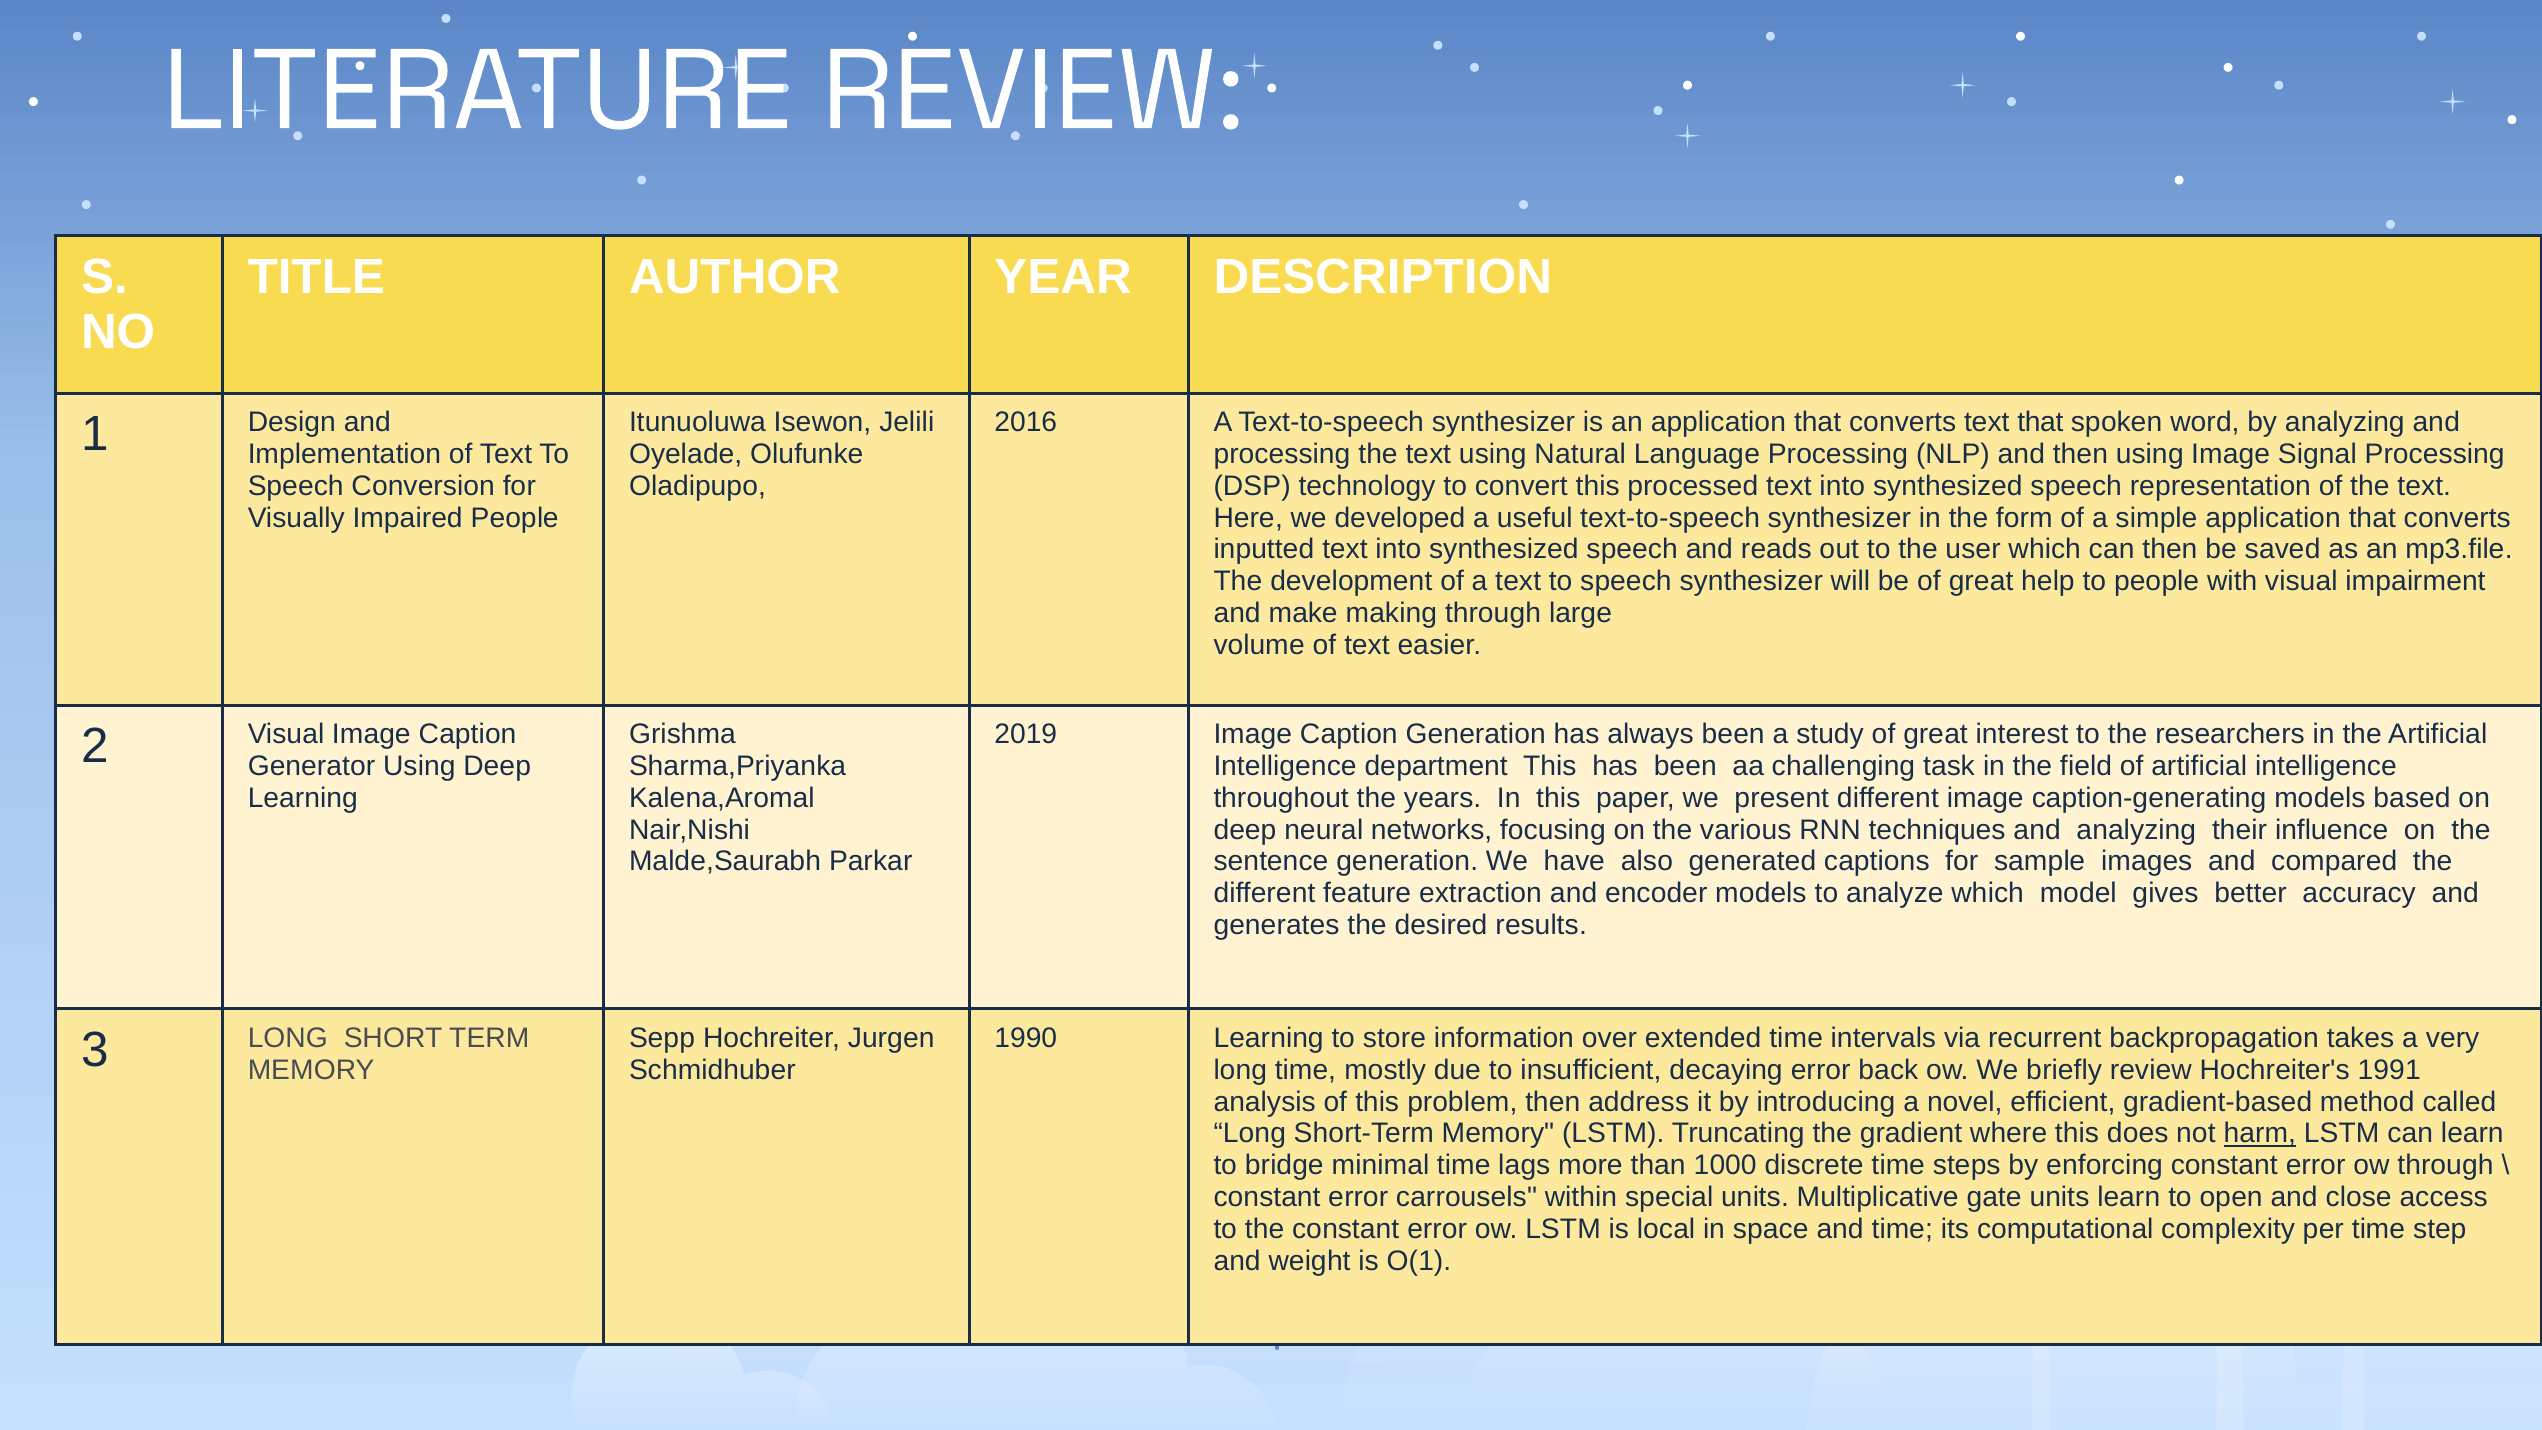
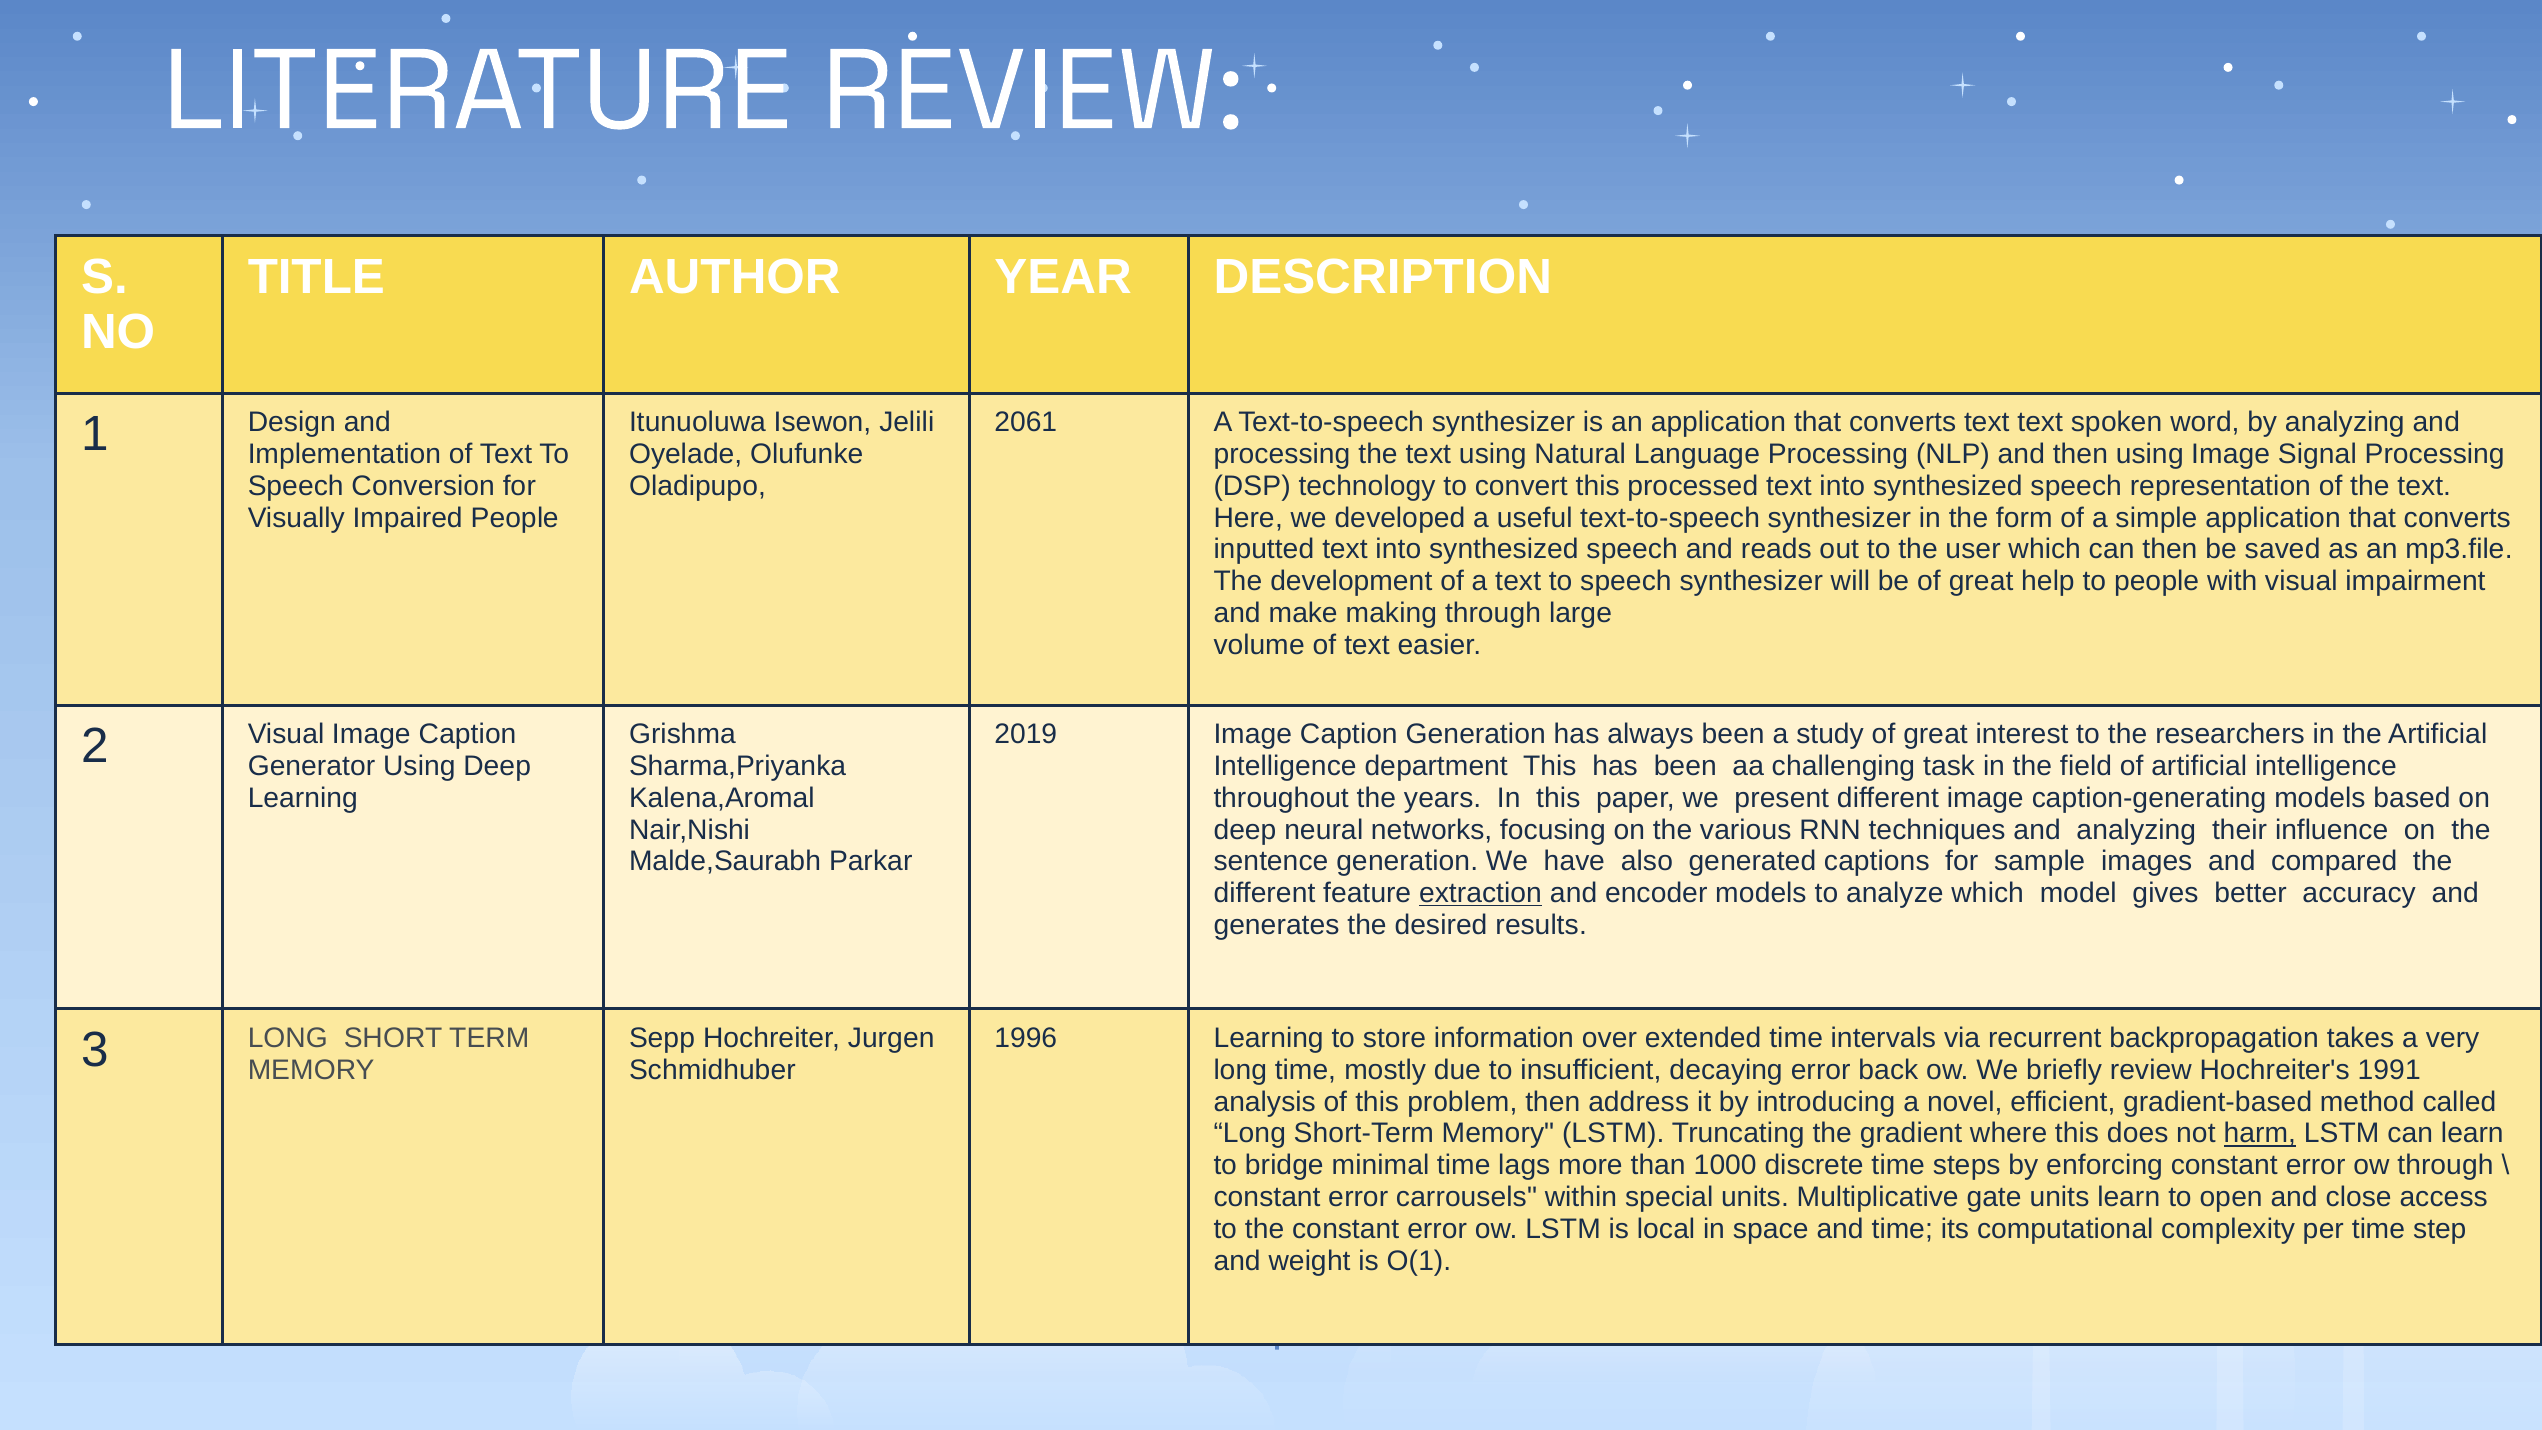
2016: 2016 -> 2061 (1026, 422)
text that: that -> text (2040, 422)
extraction underline: none -> present (1480, 893)
1990: 1990 -> 1996 (1026, 1038)
